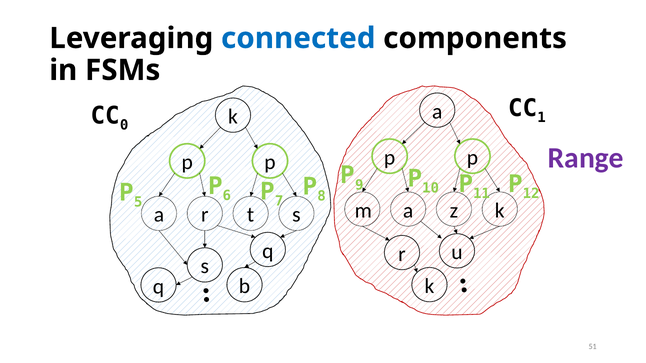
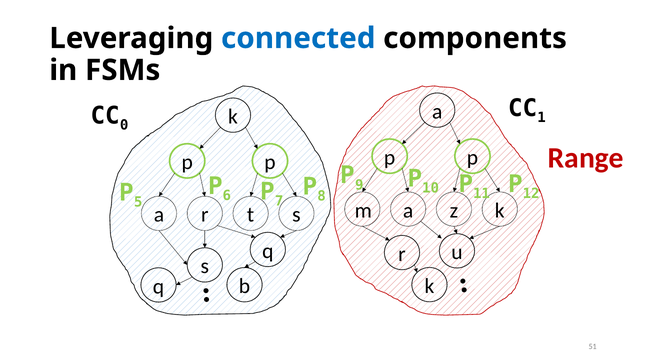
Range colour: purple -> red (586, 158)
